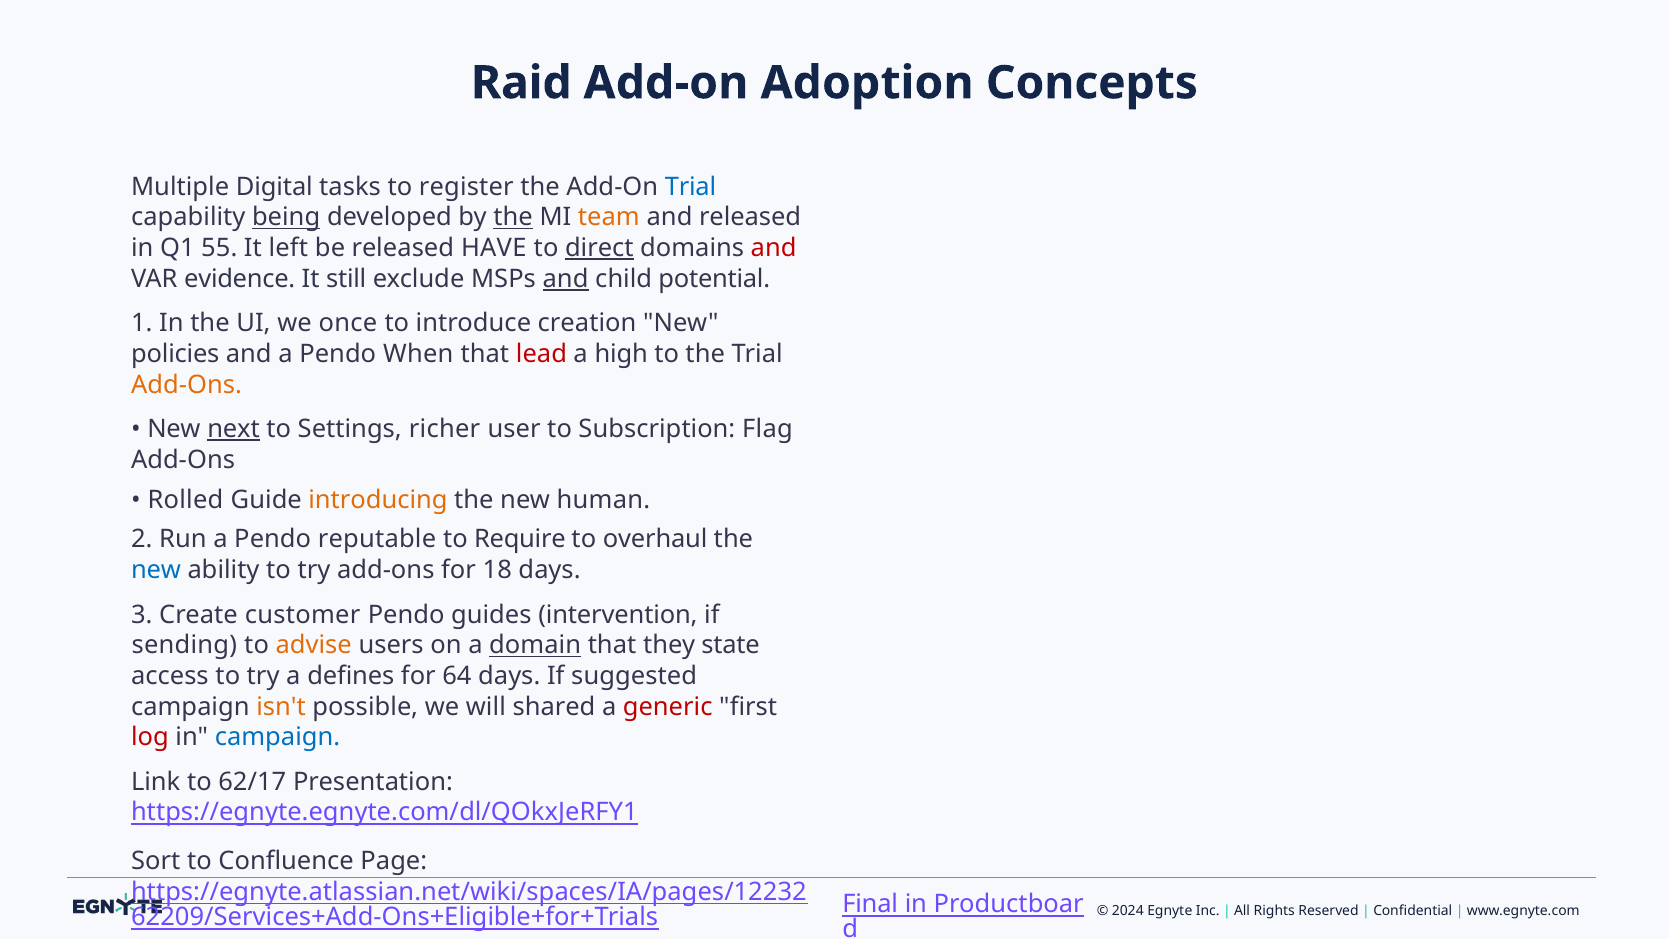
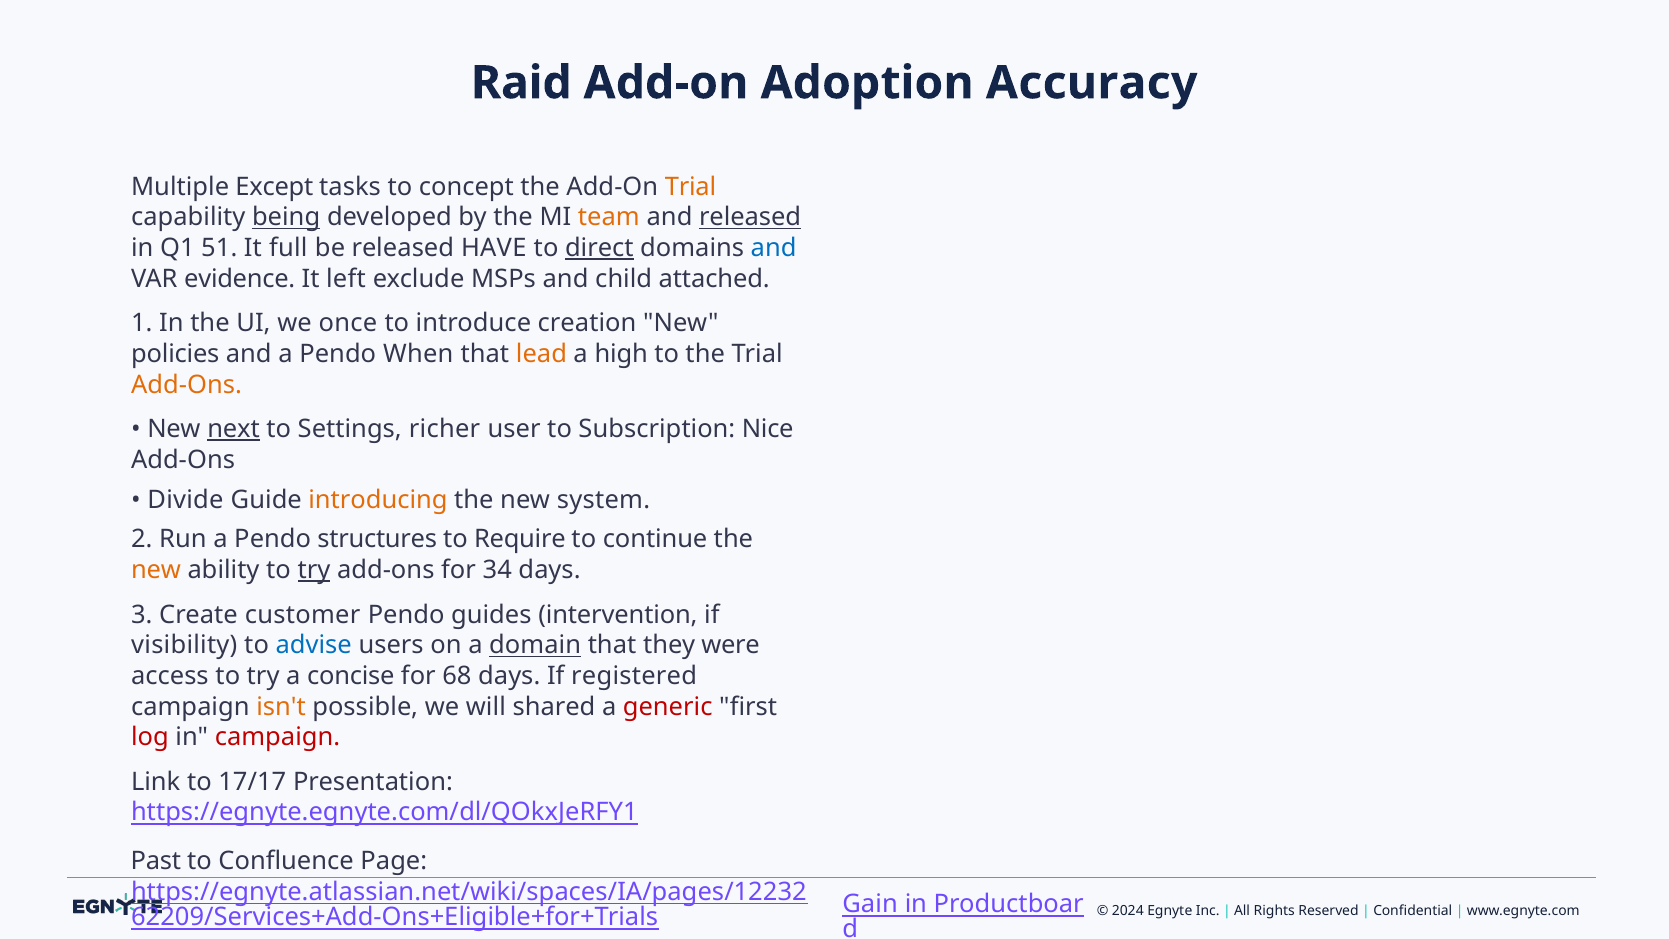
Concepts: Concepts -> Accuracy (1092, 83)
Digital: Digital -> Except (274, 187)
register: register -> concept (466, 187)
Trial colour: blue -> orange (690, 187)
the underline: present -> none (513, 217)
released underline: none -> present (750, 217)
55: 55 -> 51 (219, 248)
left: left -> full (288, 248)
and colour: red -> blue (774, 248)
still: still -> left (346, 279)
and underline: present -> none (566, 279)
potential: potential -> attached (714, 279)
lead colour: red -> orange (541, 354)
Flag: Flag -> Nice (768, 429)
Rolled: Rolled -> Divide (185, 500)
human: human -> system (603, 500)
reputable: reputable -> structures (377, 539)
overhaul: overhaul -> continue (655, 539)
new colour: blue -> orange (156, 570)
try underline: none -> present (314, 570)
18: 18 -> 34 (497, 570)
sending: sending -> visibility (184, 645)
advise colour: orange -> blue (314, 645)
state: state -> were (731, 645)
defines: defines -> concise (351, 676)
64: 64 -> 68 (457, 676)
suggested: suggested -> registered (634, 676)
campaign colour: blue -> red (278, 737)
62/17: 62/17 -> 17/17 (252, 782)
Sort: Sort -> Past (156, 861)
Final: Final -> Gain (870, 904)
